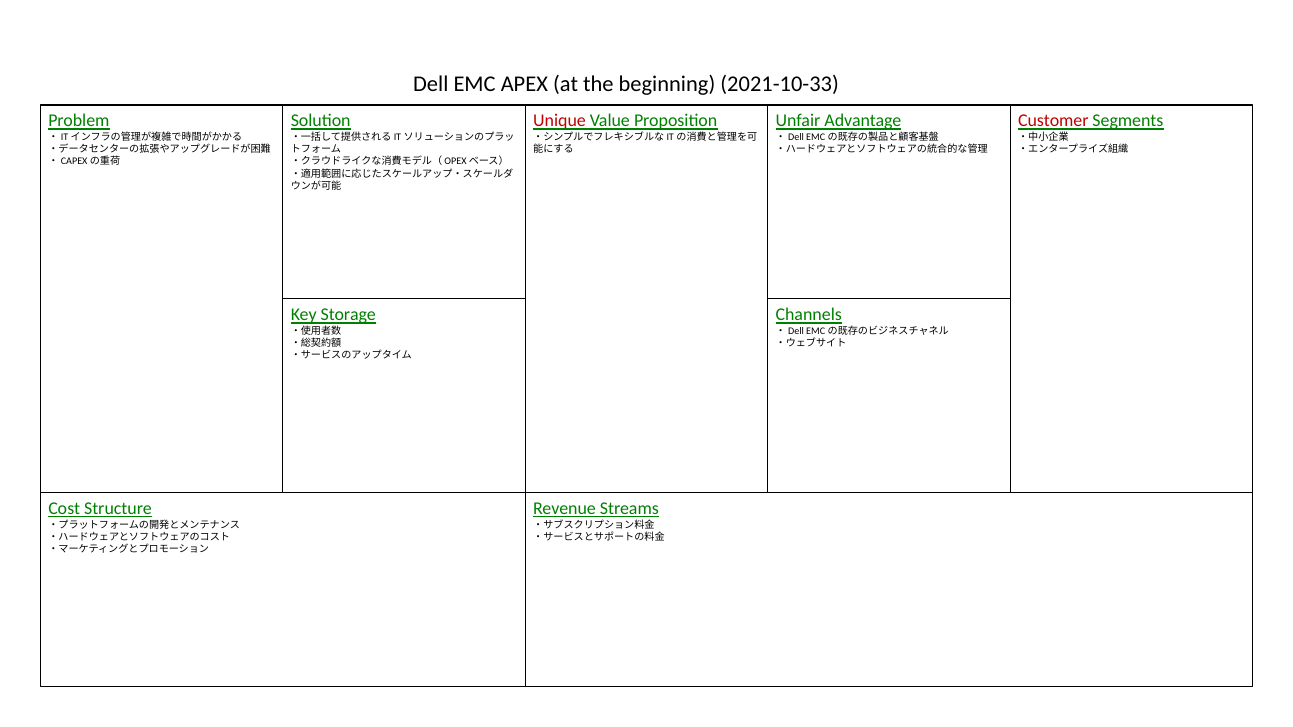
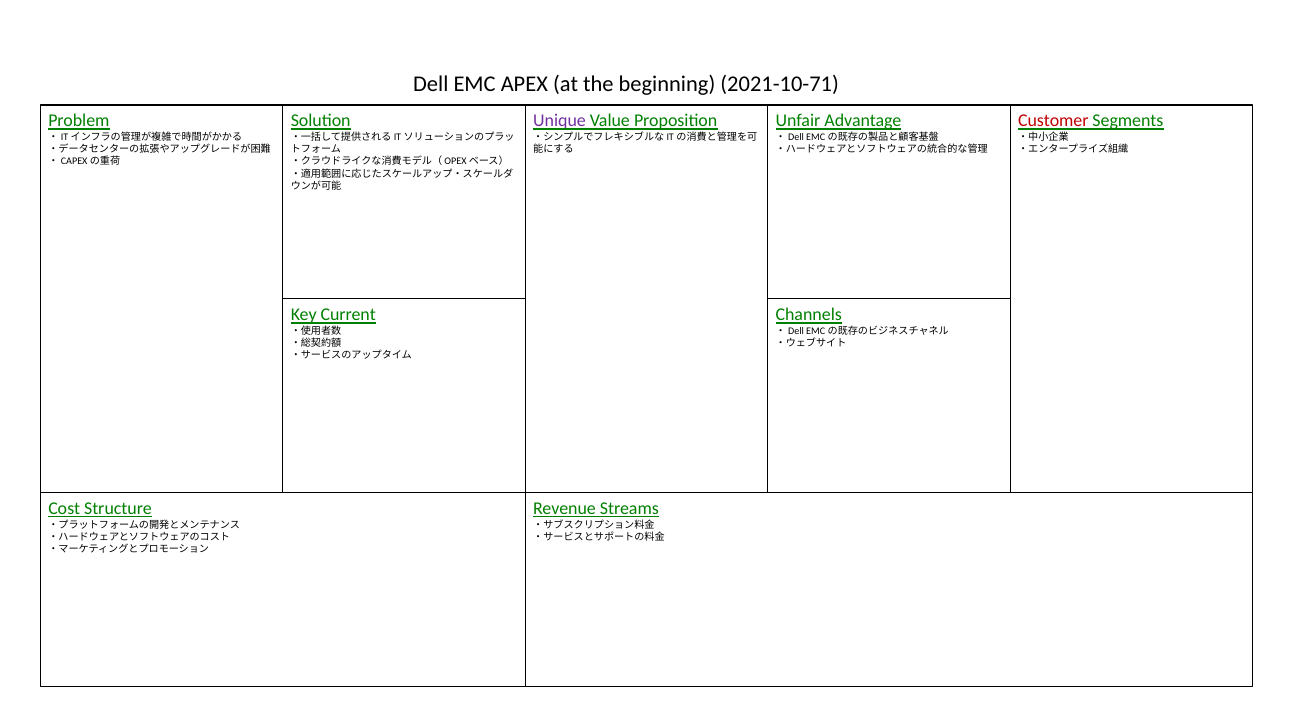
2021-10-33: 2021-10-33 -> 2021-10-71 (780, 84)
Unique colour: red -> purple (560, 121)
Storage: Storage -> Current (348, 315)
